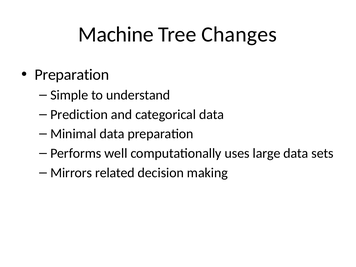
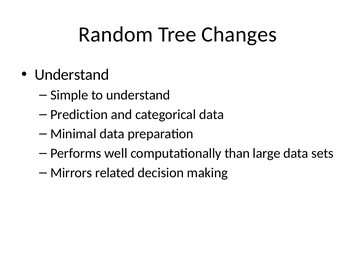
Machine: Machine -> Random (116, 34)
Preparation: Preparation -> Understand (72, 75)
uses: uses -> than (237, 153)
